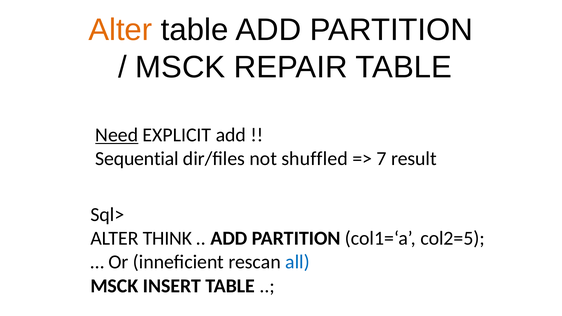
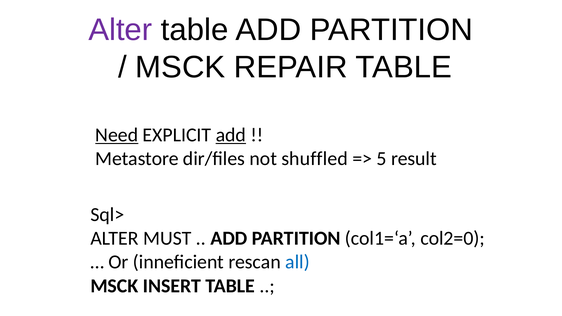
Alter colour: orange -> purple (120, 30)
add underline: none -> present (231, 135)
Sequential: Sequential -> Metastore (137, 159)
7: 7 -> 5 (382, 159)
THINK: THINK -> MUST (167, 238)
col2=5: col2=5 -> col2=0 (453, 238)
